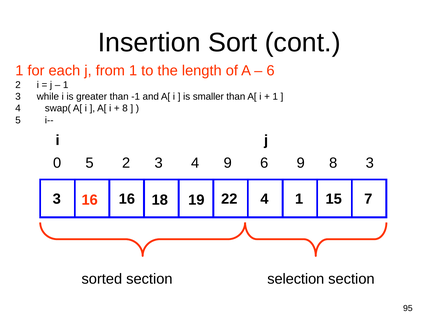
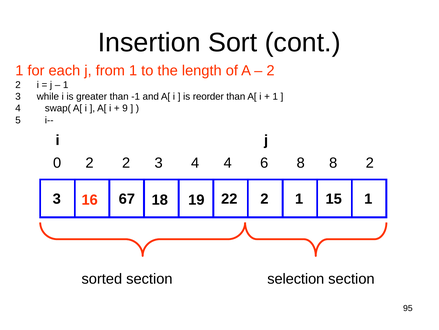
6: 6 -> 2 (271, 70)
smaller: smaller -> reorder (208, 96)
8: 8 -> 9 (125, 108)
0 5: 5 -> 2 (90, 163)
4 9: 9 -> 4 (228, 163)
6 9: 9 -> 8 (301, 163)
8 3: 3 -> 2 (370, 163)
3 16: 16 -> 67 (127, 199)
16 4: 4 -> 2 (264, 199)
15 7: 7 -> 1 (368, 199)
